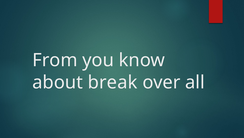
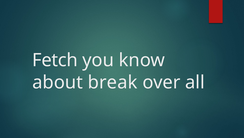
From: From -> Fetch (55, 60)
